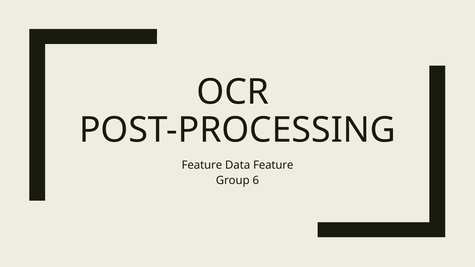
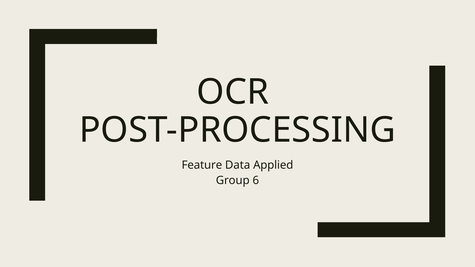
Data Feature: Feature -> Applied (273, 165)
